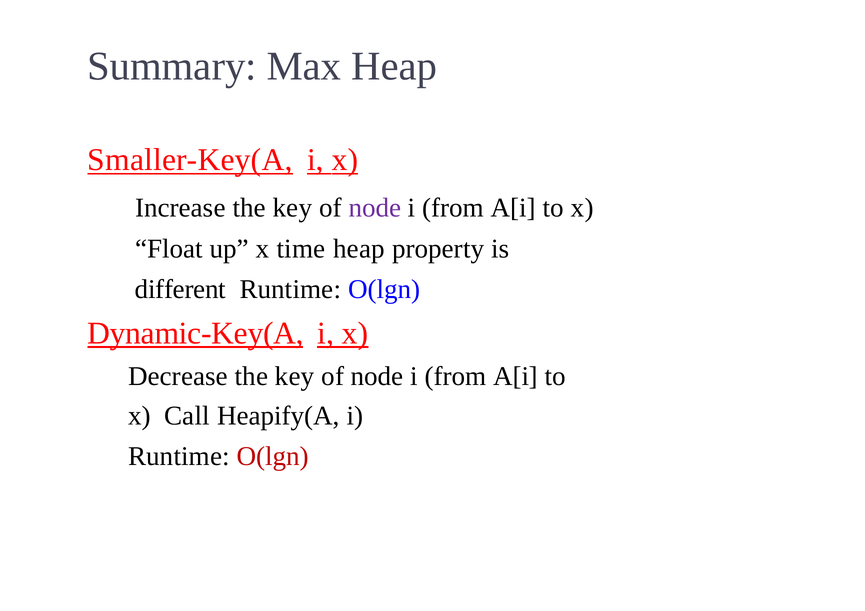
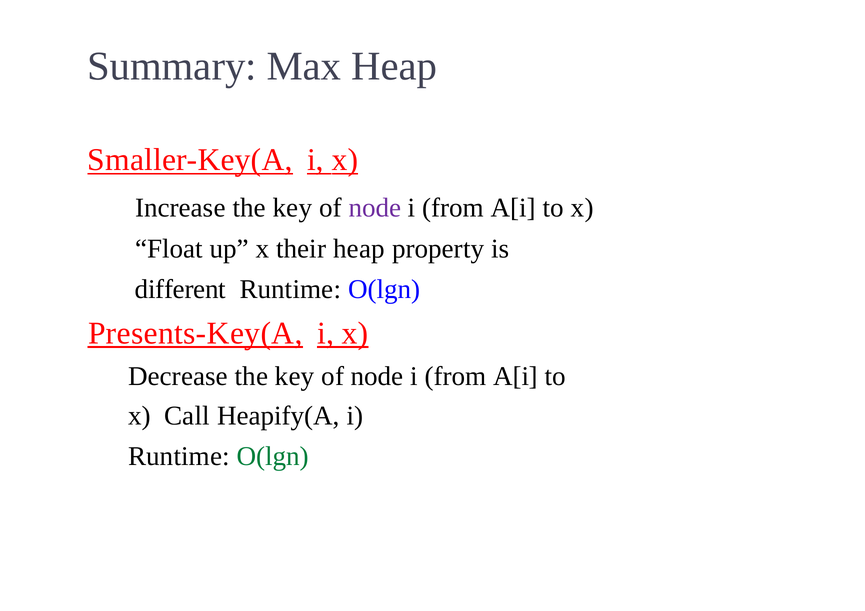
time: time -> their (301, 249)
Dynamic-Key(A: Dynamic-Key(A -> Presents-Key(A (195, 333)
O(lgn colour: red -> green (273, 457)
